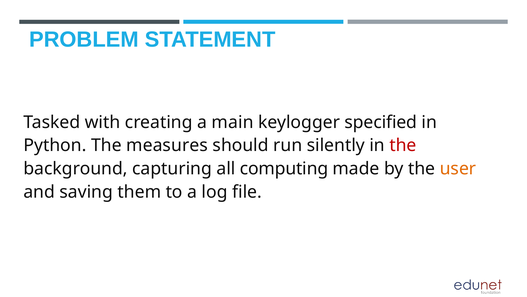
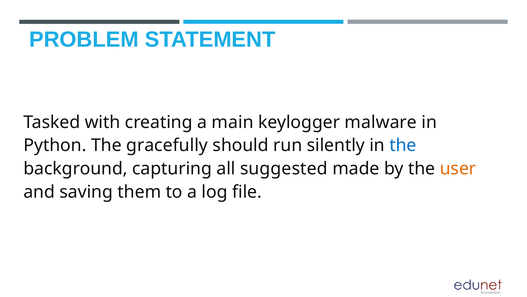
specified: specified -> malware (381, 122)
measures: measures -> gracefully (167, 145)
the colour: red -> blue (403, 145)
computing: computing -> suggested (284, 168)
